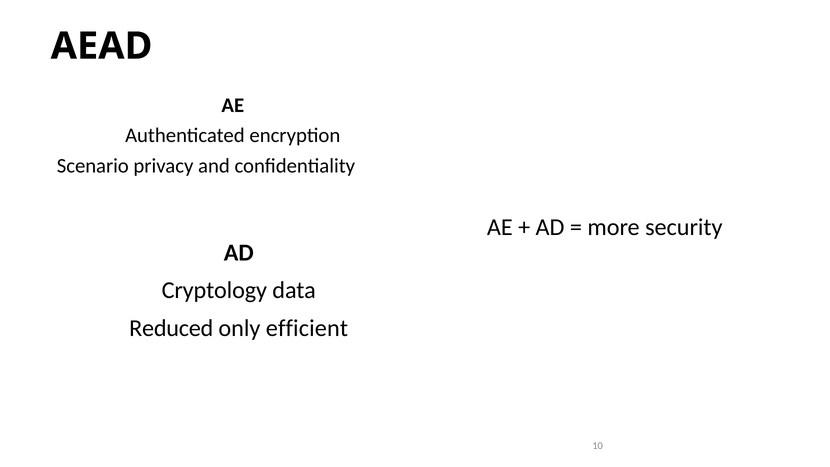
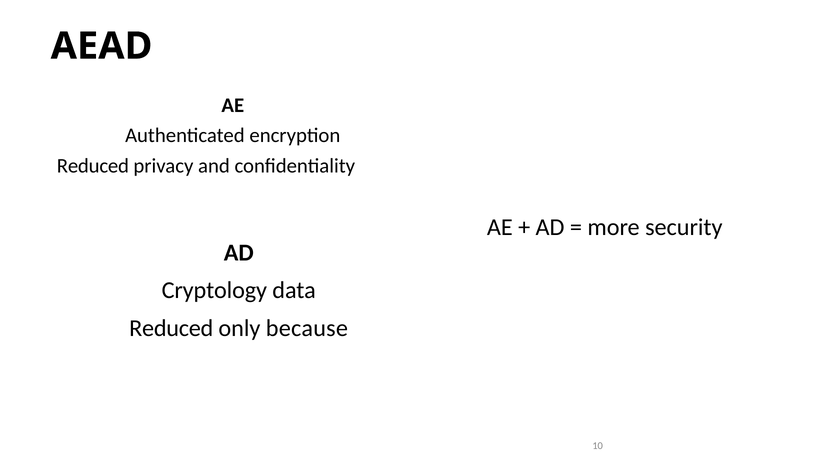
Scenario: Scenario -> Reduced (93, 166)
efficient: efficient -> because (307, 328)
